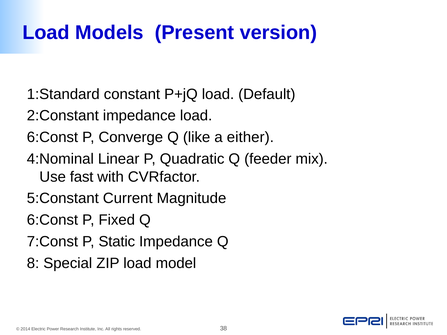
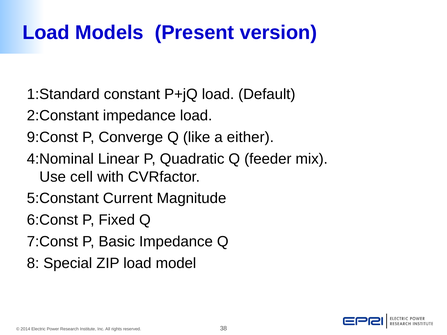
6:Const: 6:Const -> 9:Const (52, 137)
fast: fast -> cell (82, 177)
Static: Static -> Basic (117, 242)
